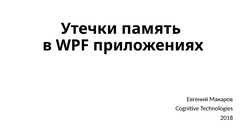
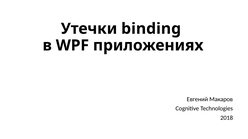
память: память -> binding (151, 29)
